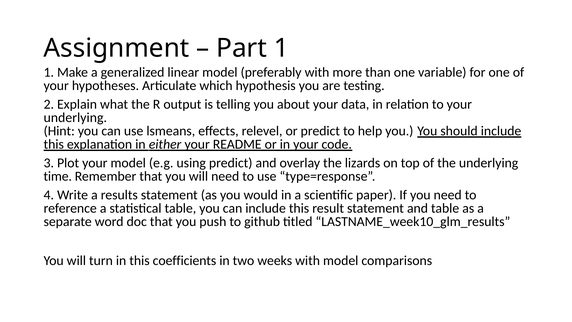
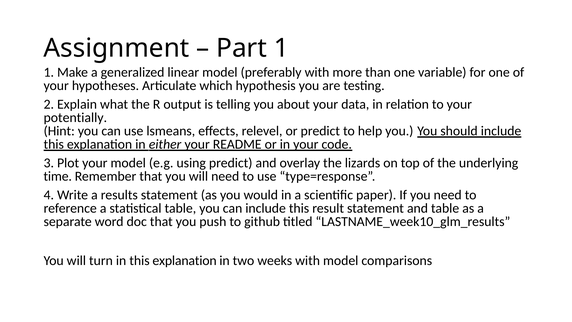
underlying: underlying -> potentially (75, 118)
in this coefficients: coefficients -> explanation (185, 260)
